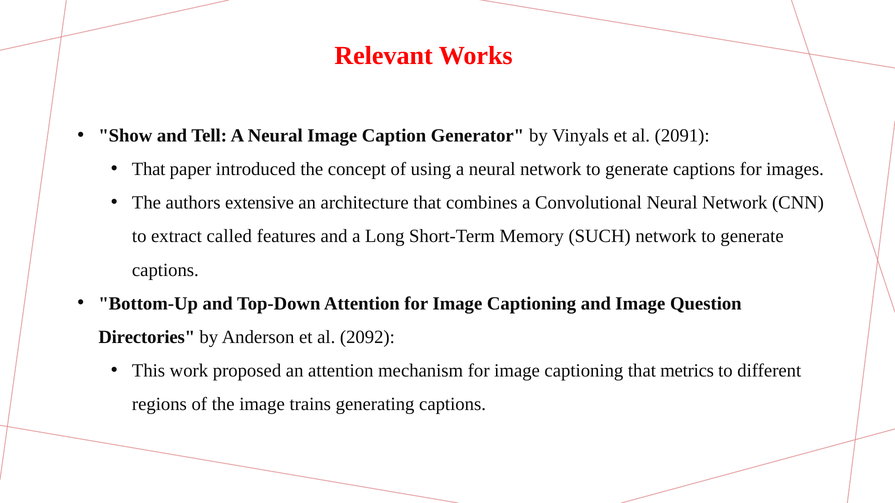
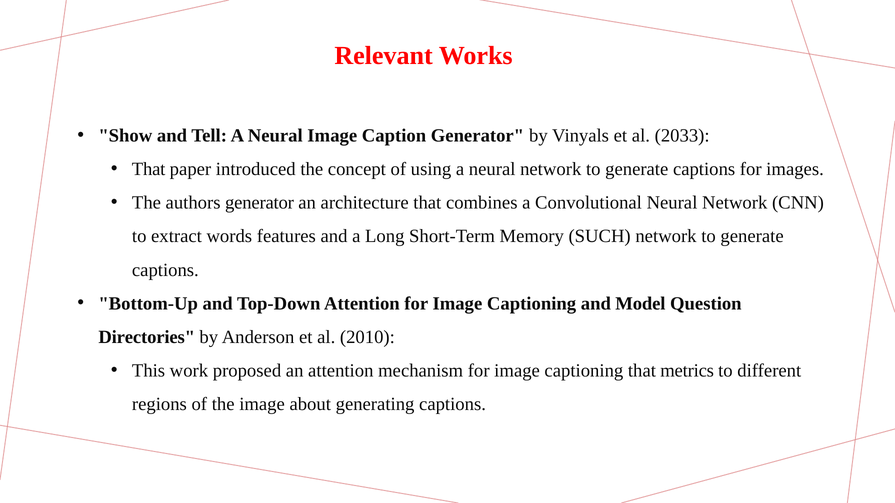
2091: 2091 -> 2033 (682, 136)
authors extensive: extensive -> generator (260, 203)
called: called -> words (229, 237)
and Image: Image -> Model (640, 304)
2092: 2092 -> 2010 (367, 337)
trains: trains -> about (310, 404)
